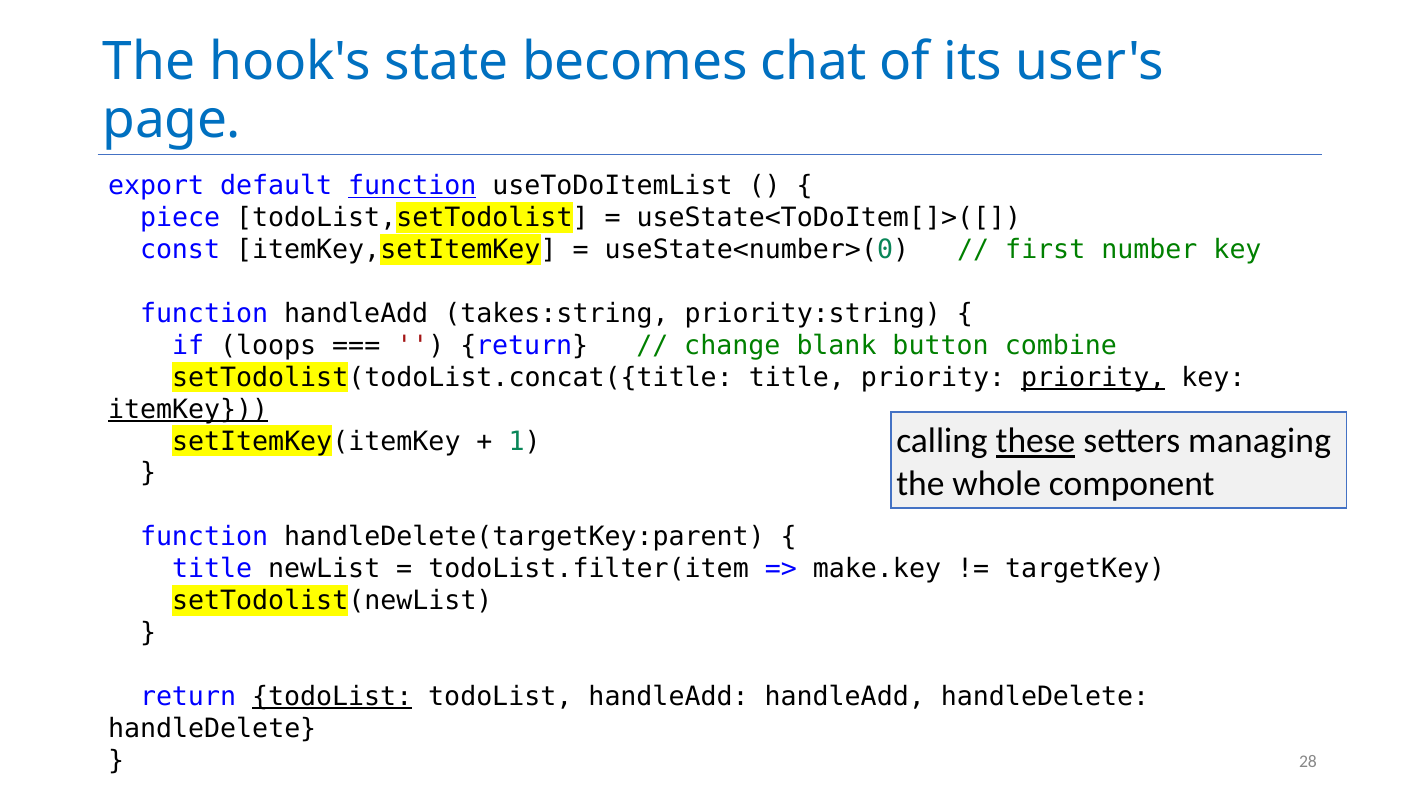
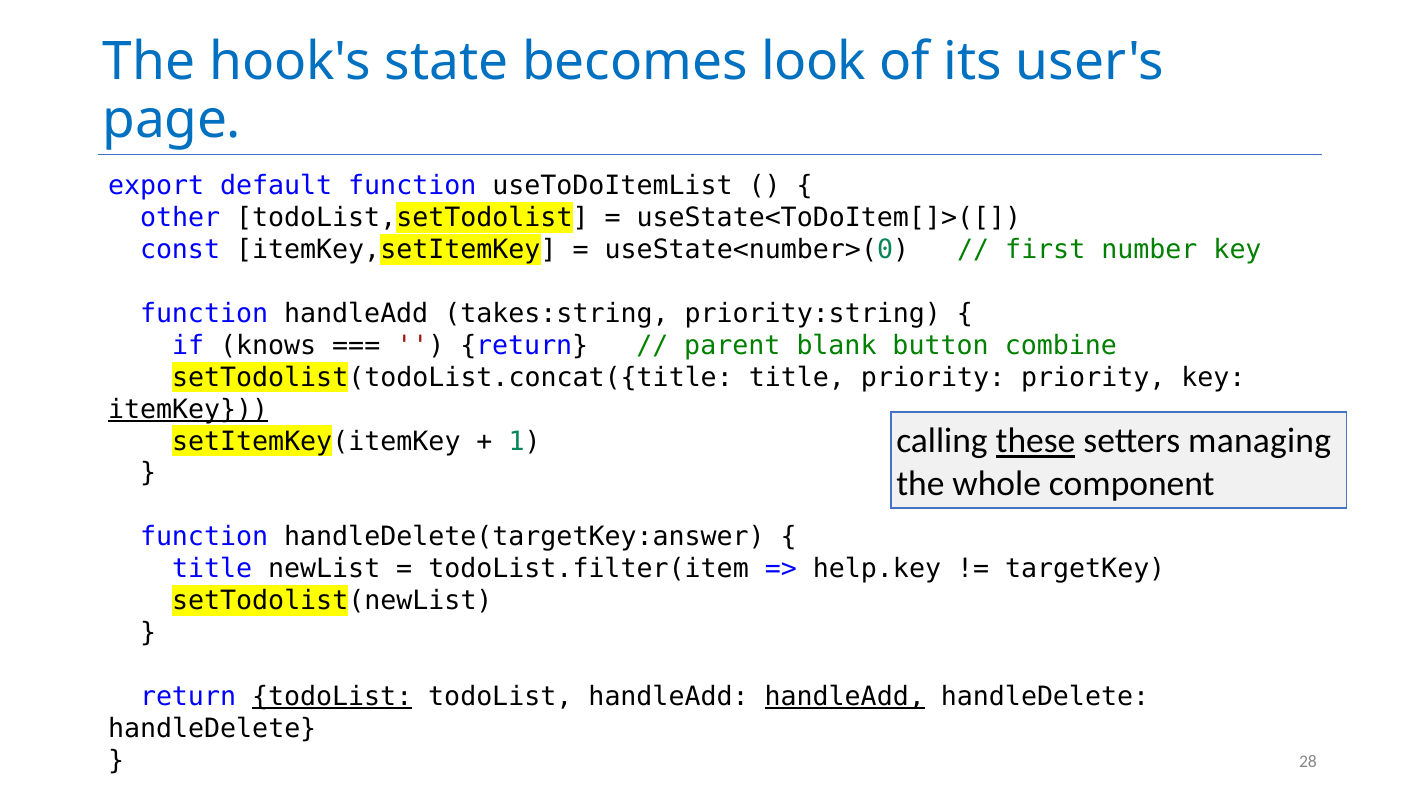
chat: chat -> look (814, 62)
function underline: present -> none (412, 186)
piece: piece -> other (180, 218)
loops: loops -> knows (268, 346)
change: change -> parent (732, 346)
priority underline: present -> none (1093, 378)
handleDelete(targetKey:parent: handleDelete(targetKey:parent -> handleDelete(targetKey:answer (524, 538)
make.key: make.key -> help.key (877, 569)
handleAdd underline: none -> present (845, 697)
